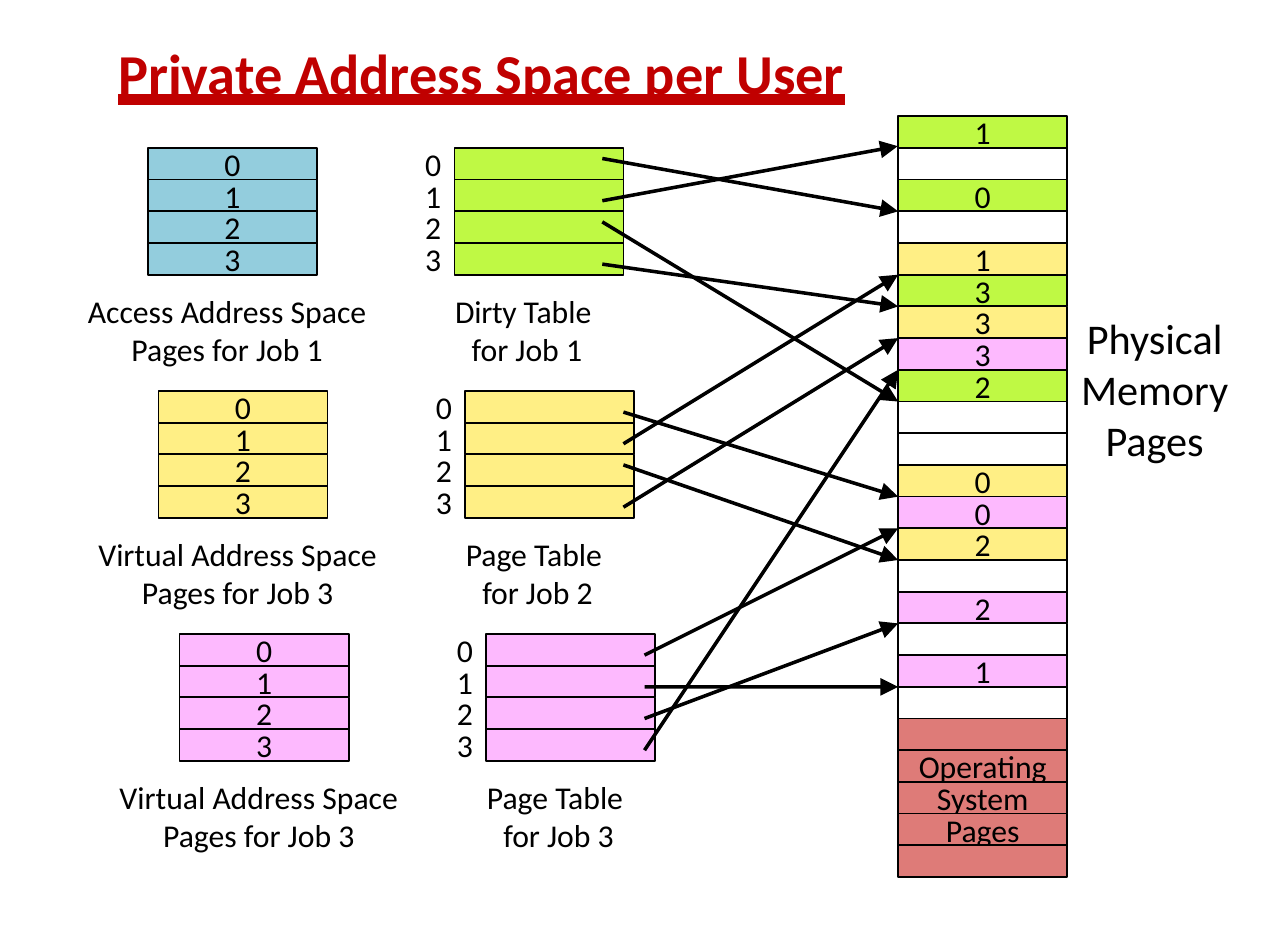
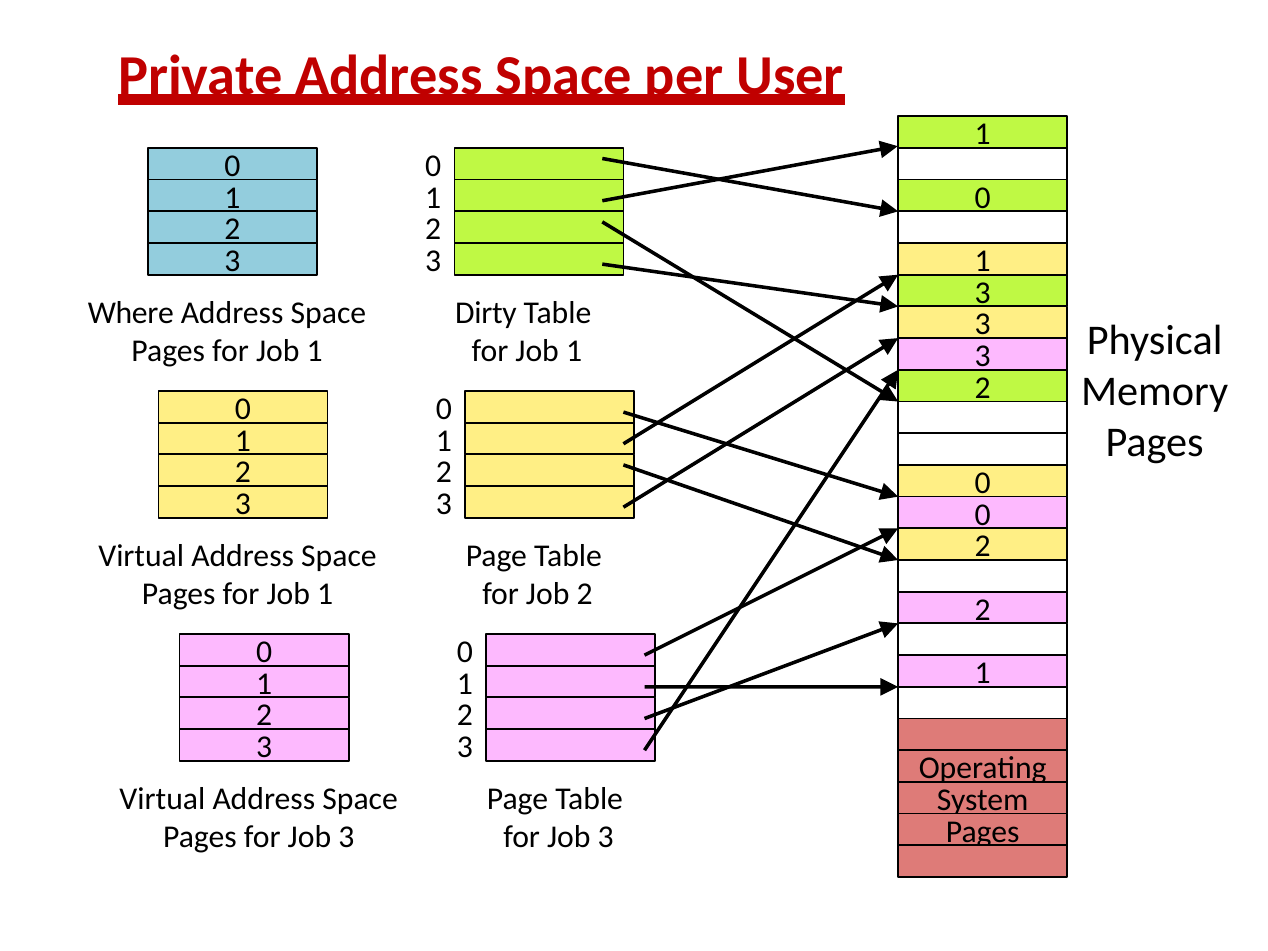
Access: Access -> Where (131, 313)
3: 3 -> 1 (325, 594)
